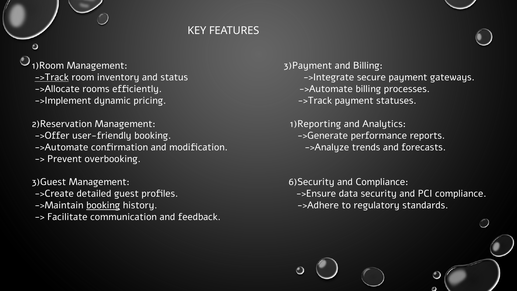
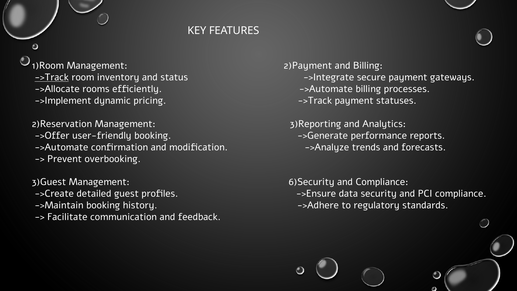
3)Payment: 3)Payment -> 2)Payment (308, 66)
1)Reporting: 1)Reporting -> 3)Reporting (316, 124)
booking underline: present -> none (103, 205)
